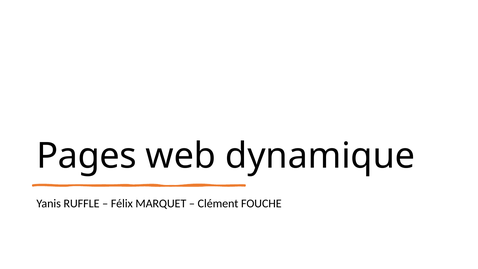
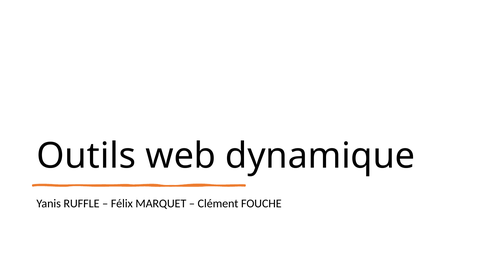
Pages: Pages -> Outils (86, 156)
